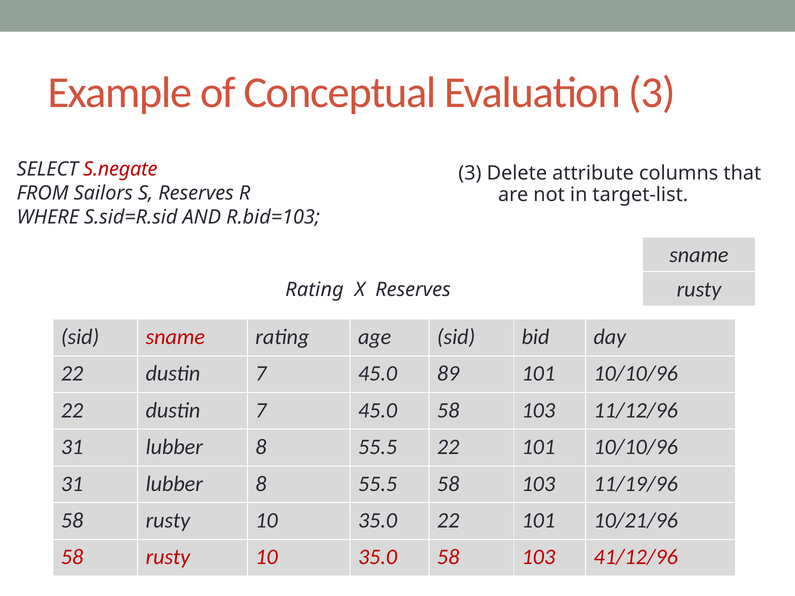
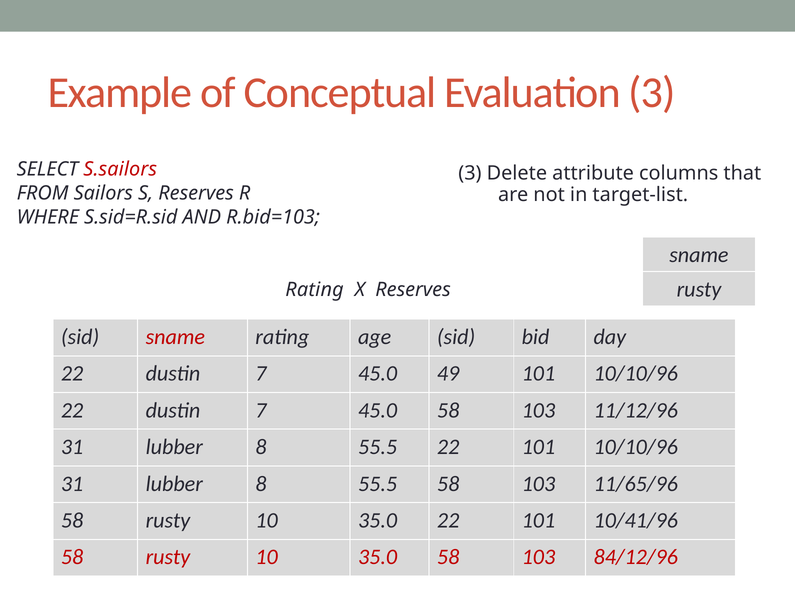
S.negate: S.negate -> S.sailors (120, 169)
89: 89 -> 49 (448, 374)
11/19/96: 11/19/96 -> 11/65/96 (636, 484)
10/21/96: 10/21/96 -> 10/41/96 (636, 520)
41/12/96: 41/12/96 -> 84/12/96 (636, 557)
